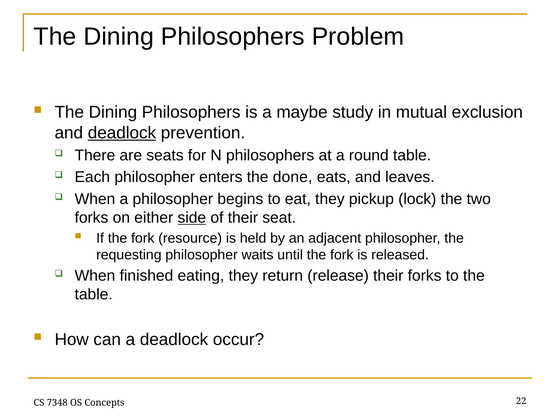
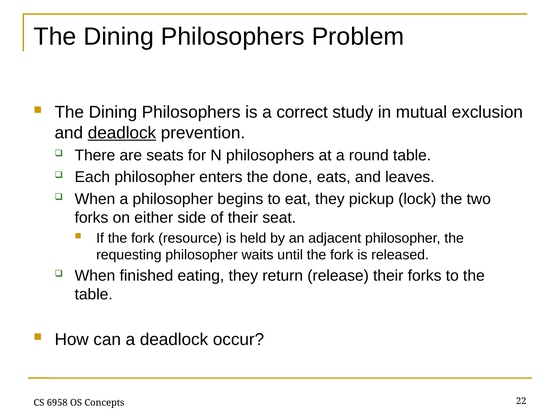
maybe: maybe -> correct (302, 112)
side underline: present -> none (192, 218)
7348: 7348 -> 6958 (57, 403)
